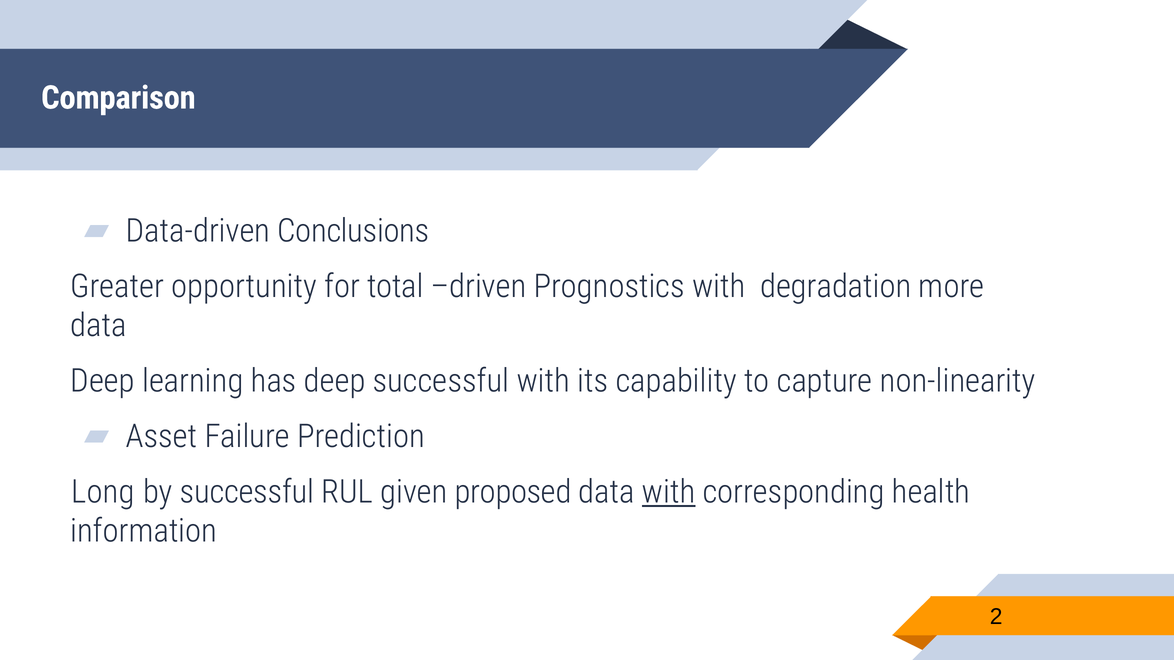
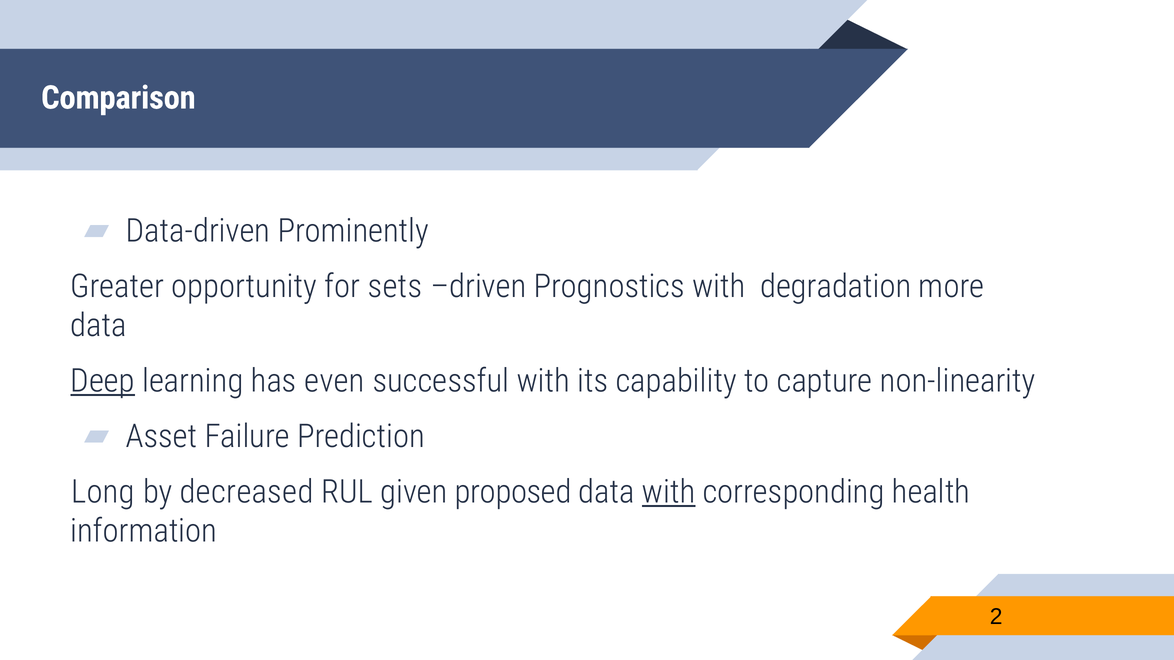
Conclusions: Conclusions -> Prominently (353, 231)
total: total -> sets (395, 287)
Deep underline: none -> present (103, 381)
has deep: deep -> even (334, 381)
by successful: successful -> decreased (247, 492)
